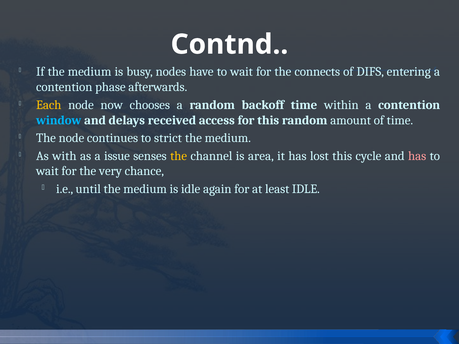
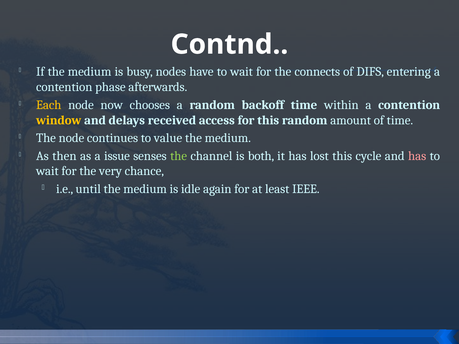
window colour: light blue -> yellow (59, 120)
strict: strict -> value (168, 138)
with: with -> then (64, 156)
the colour: yellow -> light green (179, 156)
area: area -> both (261, 156)
least IDLE: IDLE -> IEEE (306, 189)
